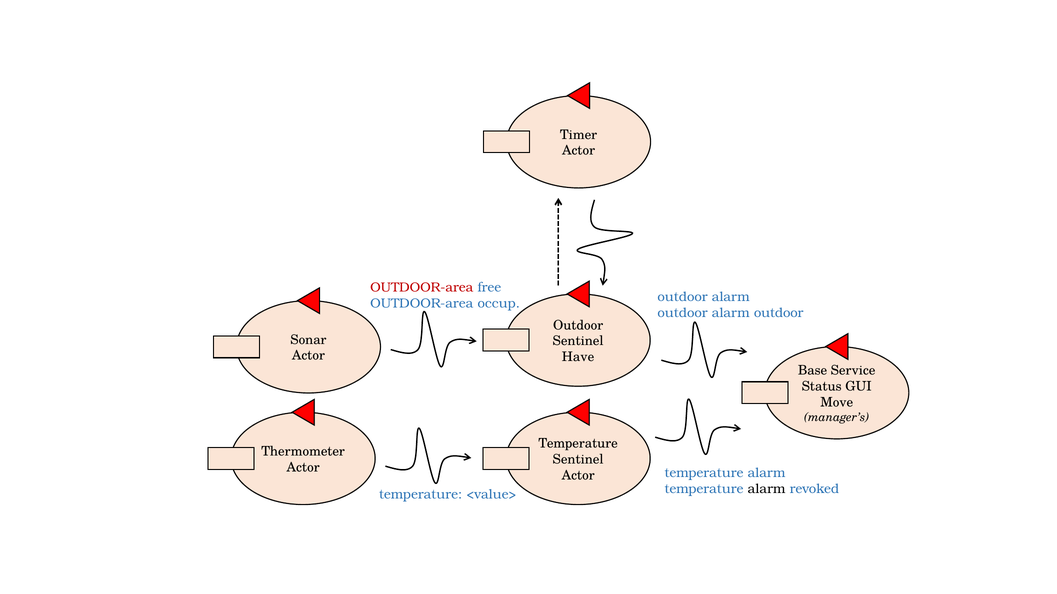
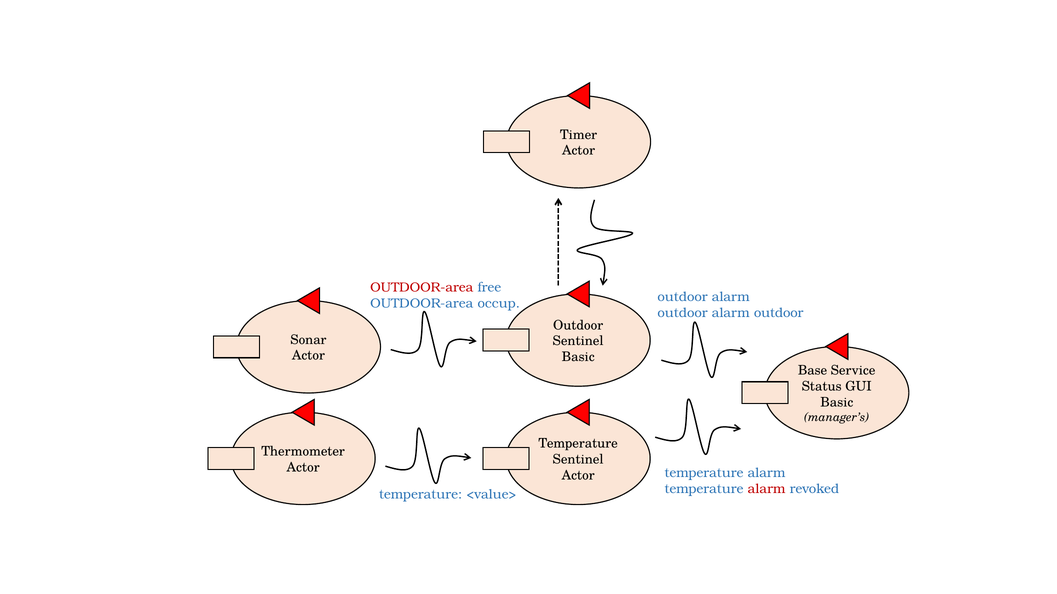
Have: Have -> Basic (578, 357)
Move: Move -> Basic (837, 403)
alarm colour: black -> red (767, 489)
